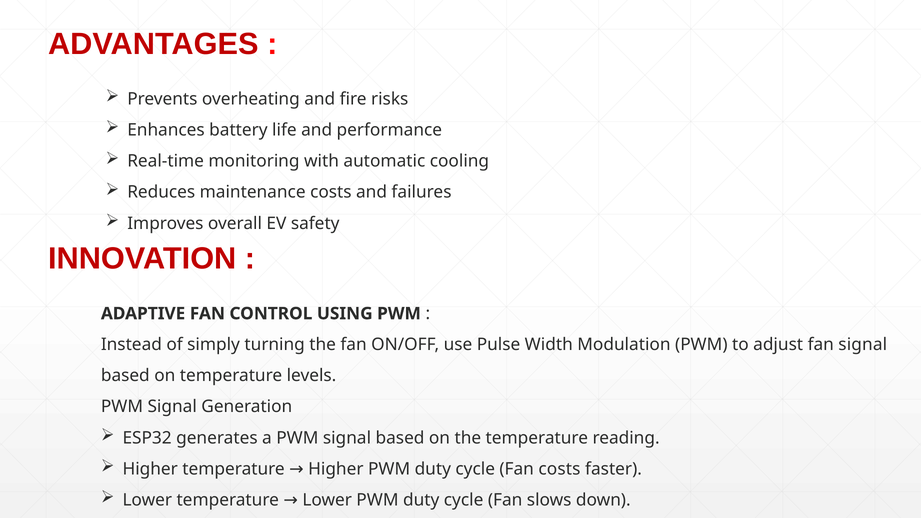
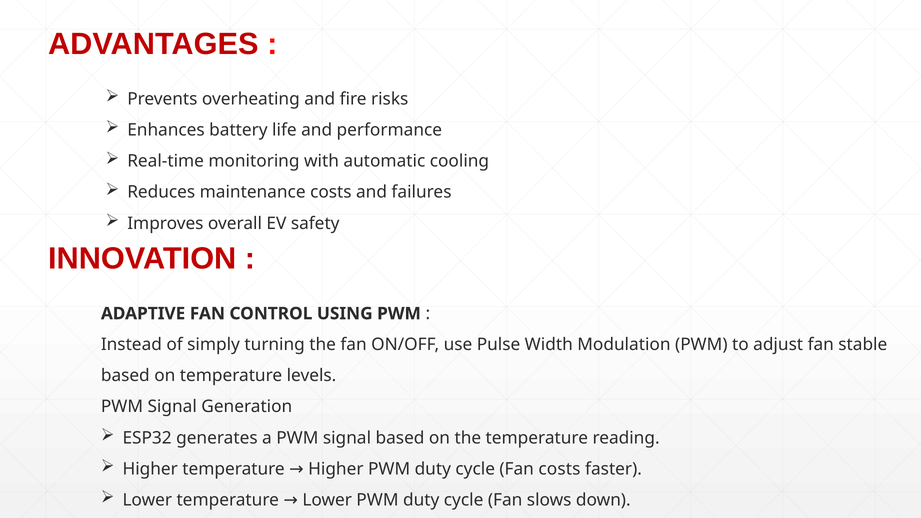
fan signal: signal -> stable (863, 345)
